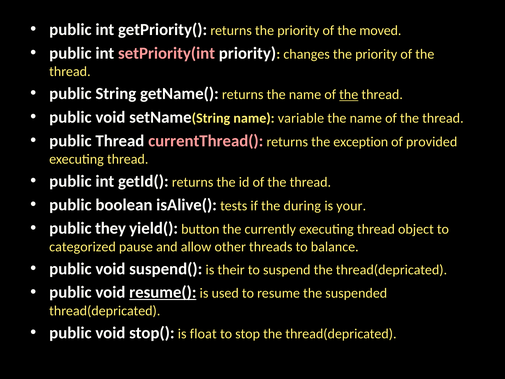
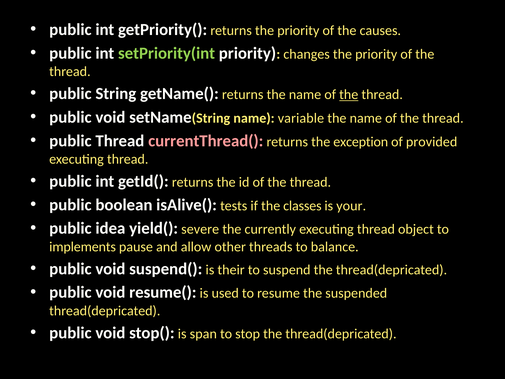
moved: moved -> causes (380, 31)
setPriority(int colour: pink -> light green (167, 53)
during: during -> classes (302, 206)
they: they -> idea (110, 228)
button: button -> severe (200, 229)
categorized: categorized -> implements (83, 247)
resume( underline: present -> none (163, 292)
float: float -> span (203, 334)
